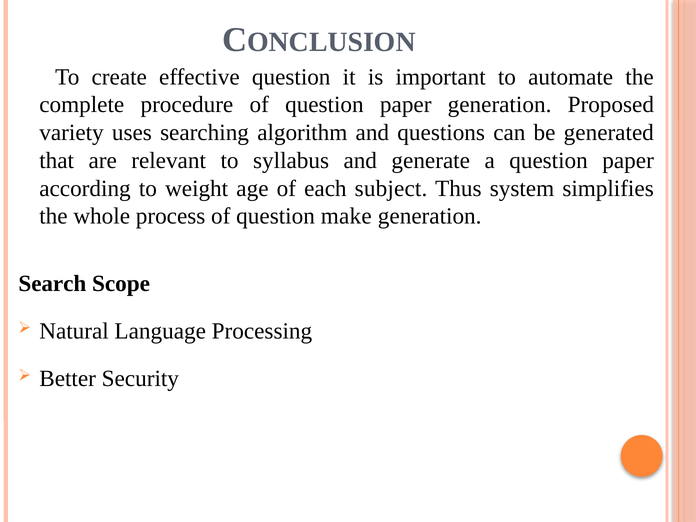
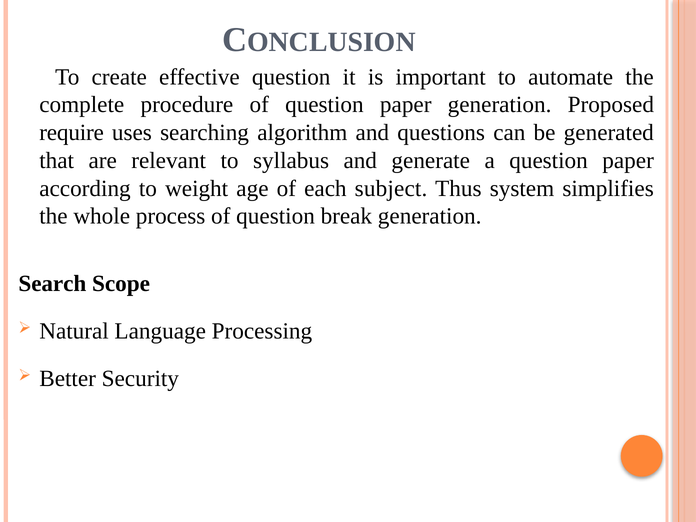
variety: variety -> require (72, 133)
make: make -> break (346, 216)
